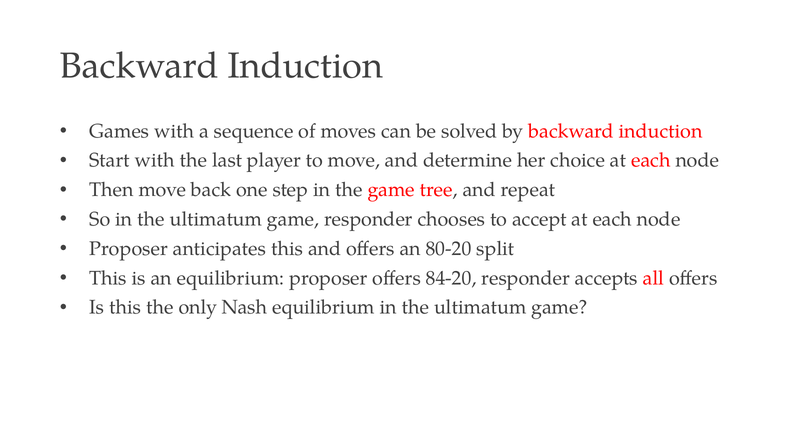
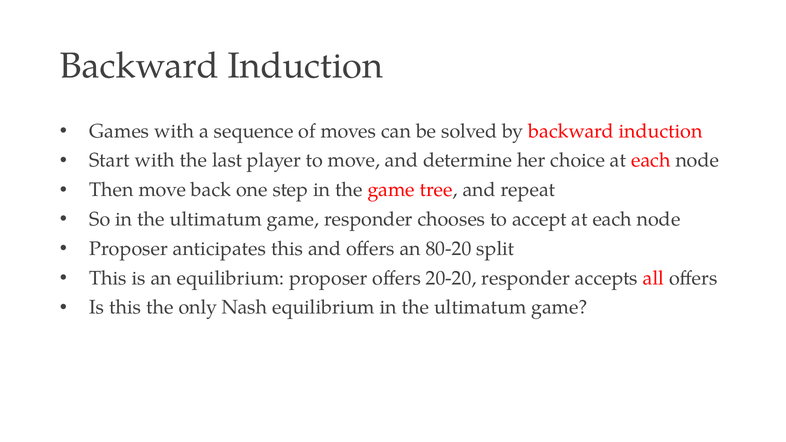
84-20: 84-20 -> 20-20 (451, 278)
